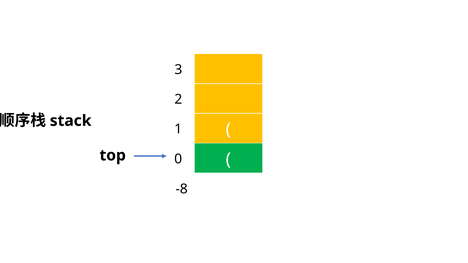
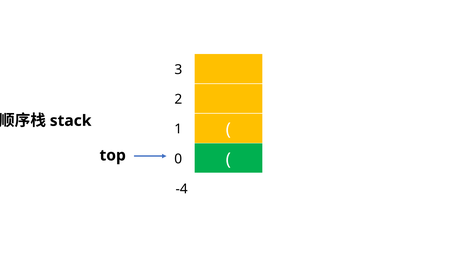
-8: -8 -> -4 (182, 189)
